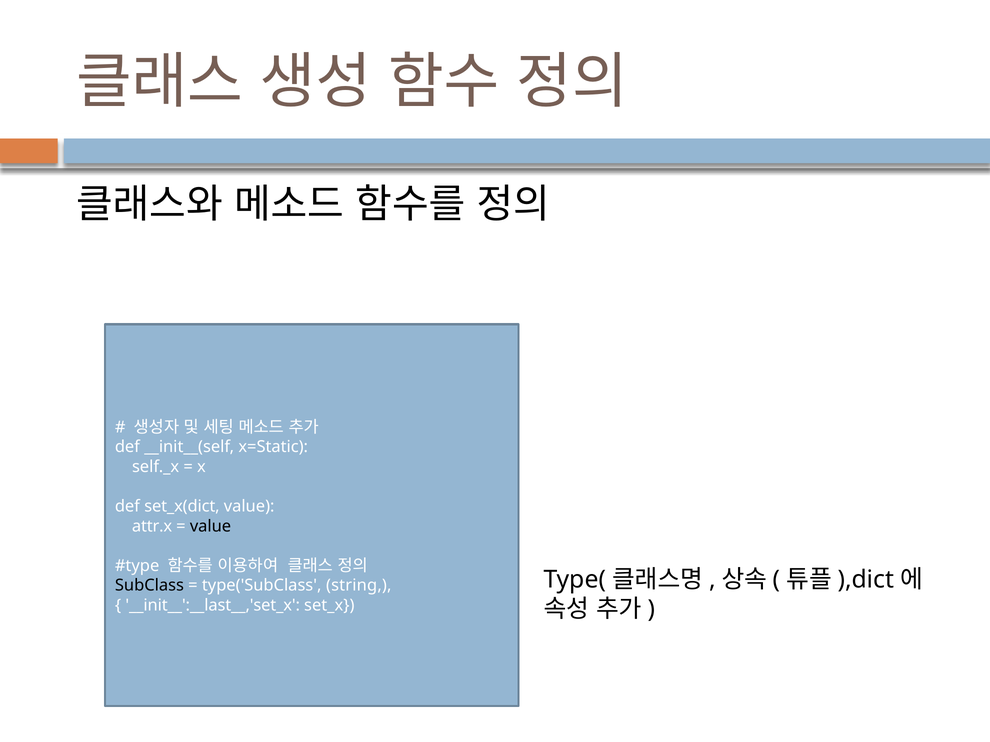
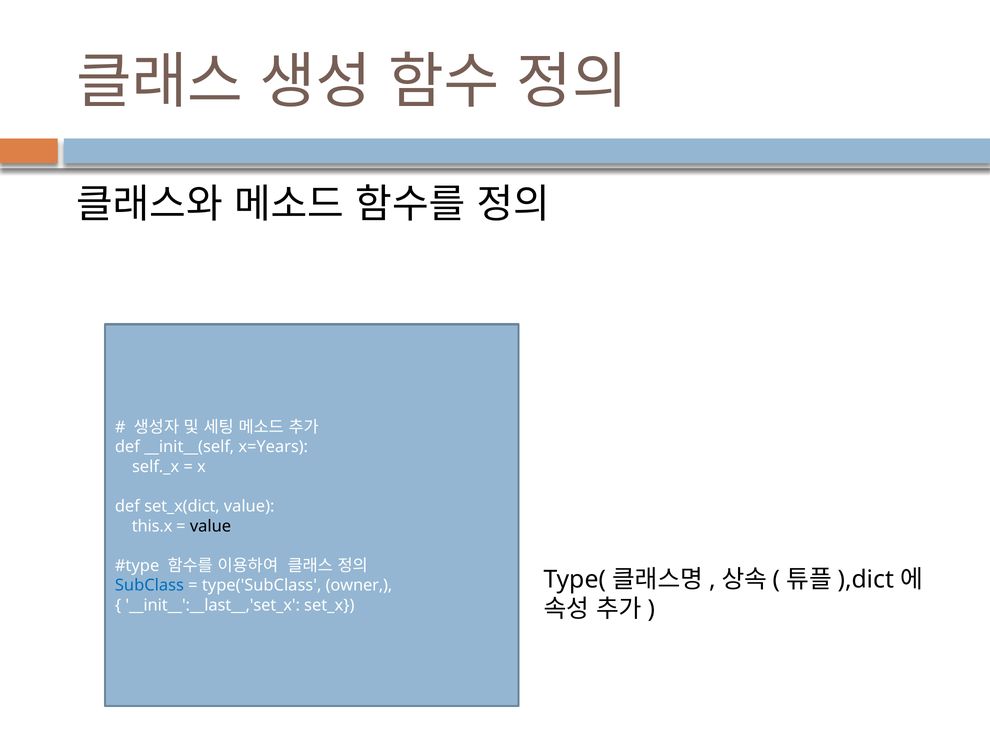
x=Static: x=Static -> x=Years (273, 447)
attr.x: attr.x -> this.x (152, 527)
SubClass colour: black -> blue (149, 586)
string: string -> owner (359, 586)
